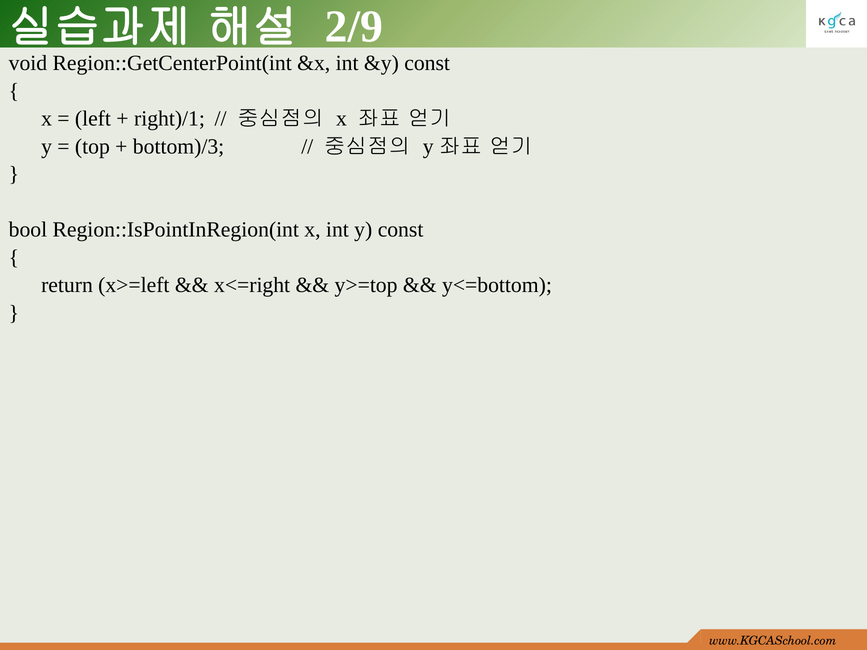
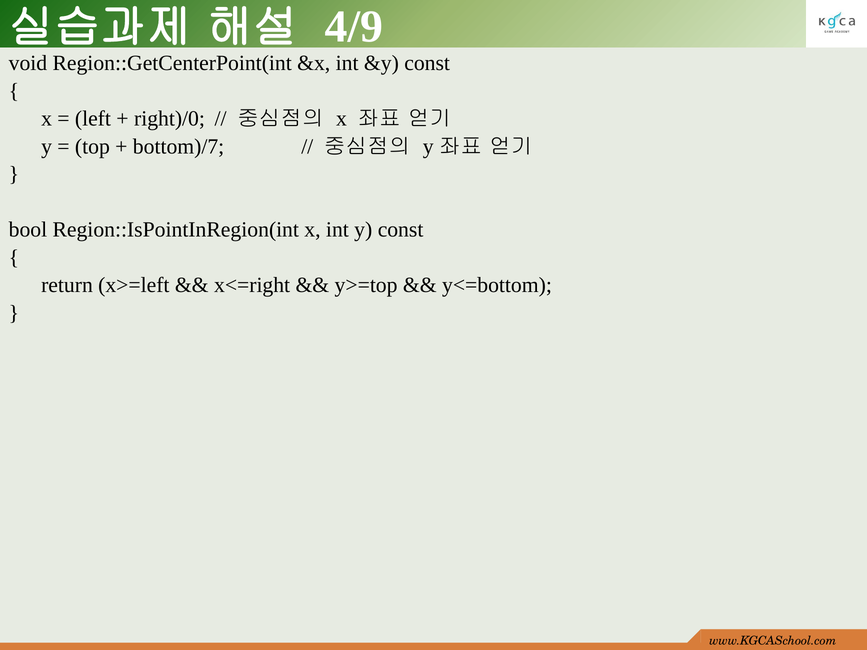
2/9: 2/9 -> 4/9 (354, 27)
right)/1: right)/1 -> right)/0 (169, 119)
bottom)/3: bottom)/3 -> bottom)/7 (179, 147)
